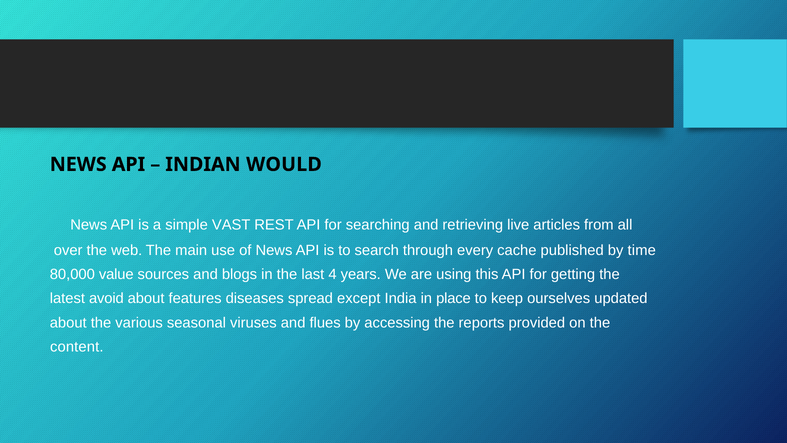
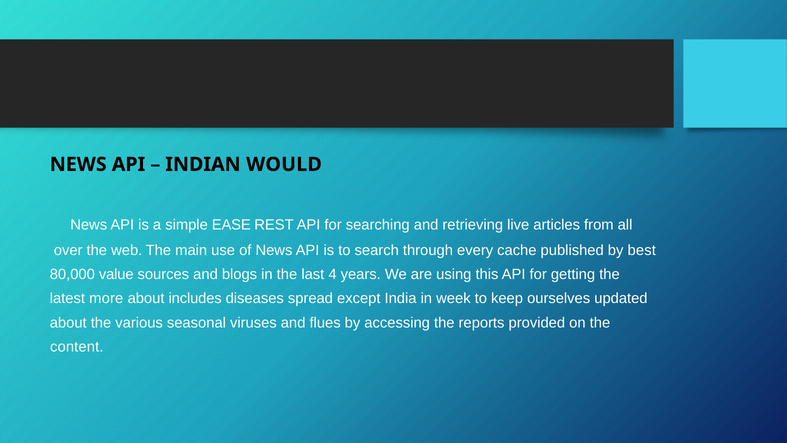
VAST: VAST -> EASE (231, 225)
time: time -> best (642, 250)
avoid: avoid -> more (106, 298)
features: features -> includes (195, 298)
place: place -> week (453, 298)
